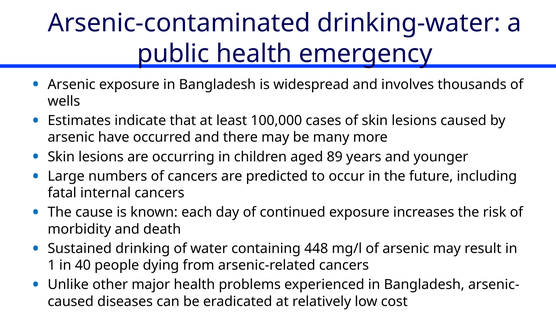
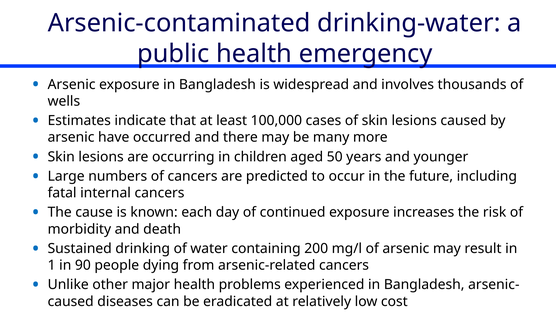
89: 89 -> 50 (335, 157)
448: 448 -> 200 (316, 248)
40: 40 -> 90 (83, 265)
